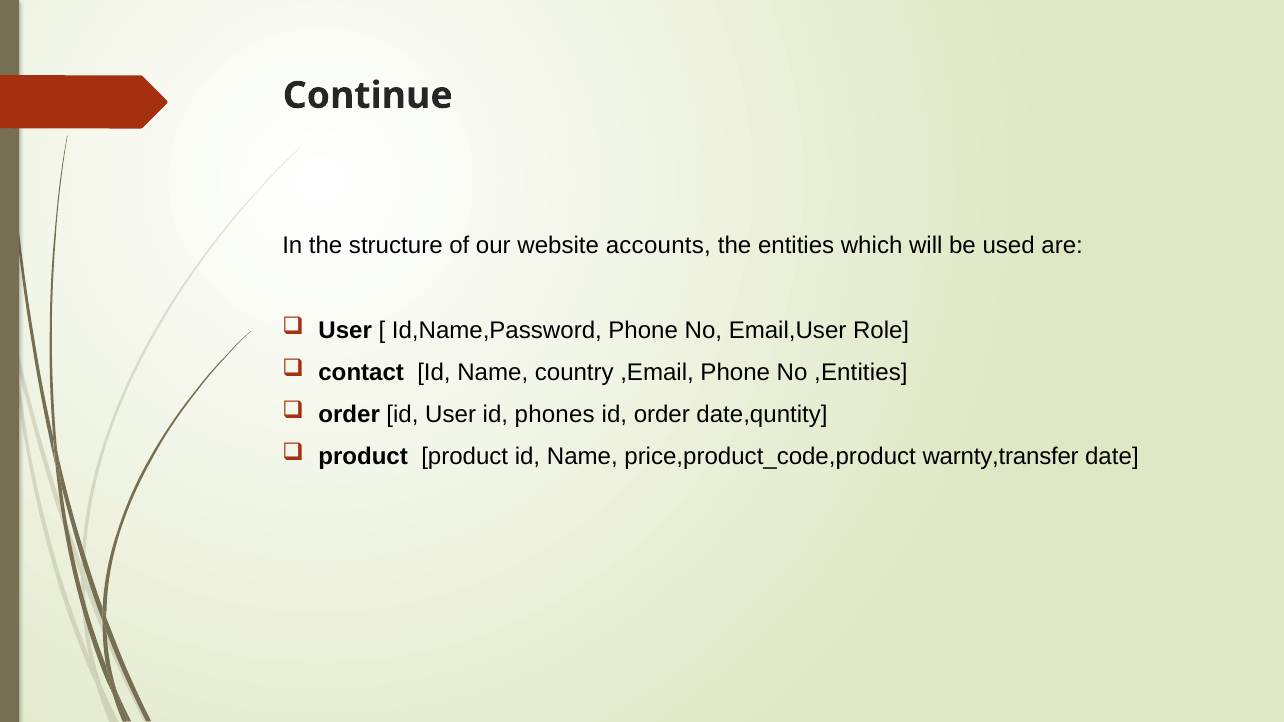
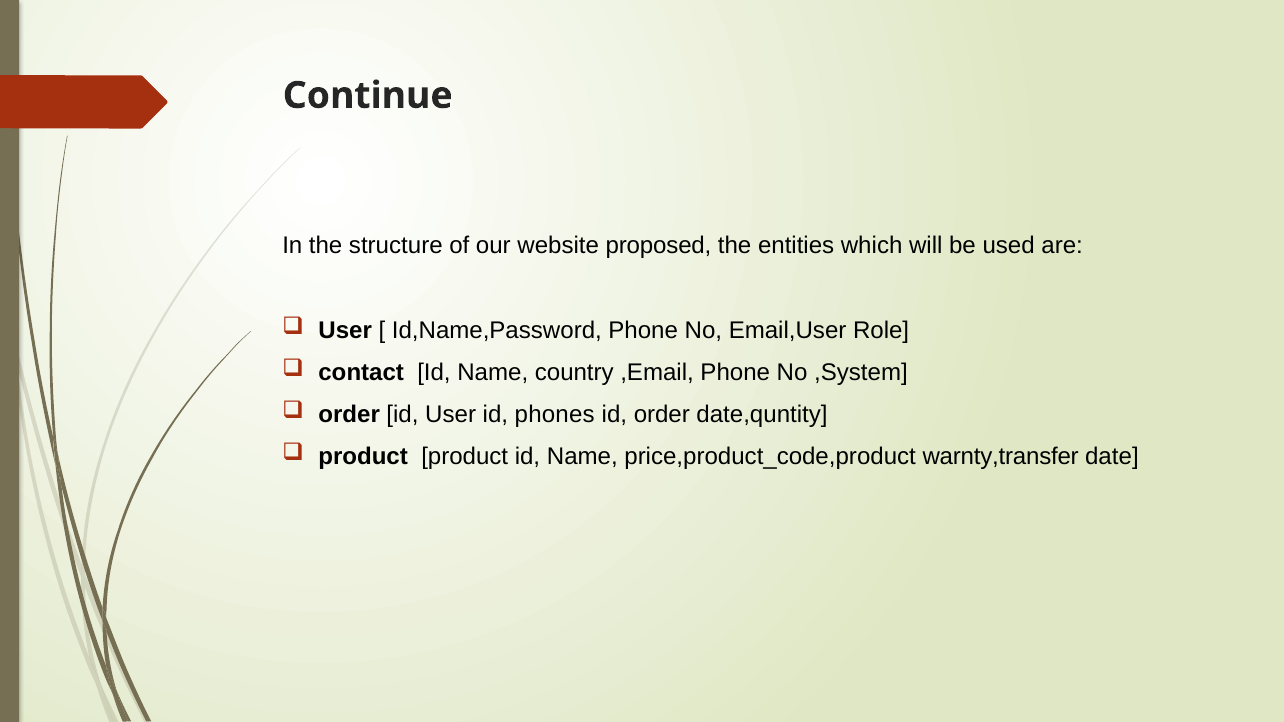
accounts: accounts -> proposed (659, 246)
,Entities: ,Entities -> ,System (861, 372)
